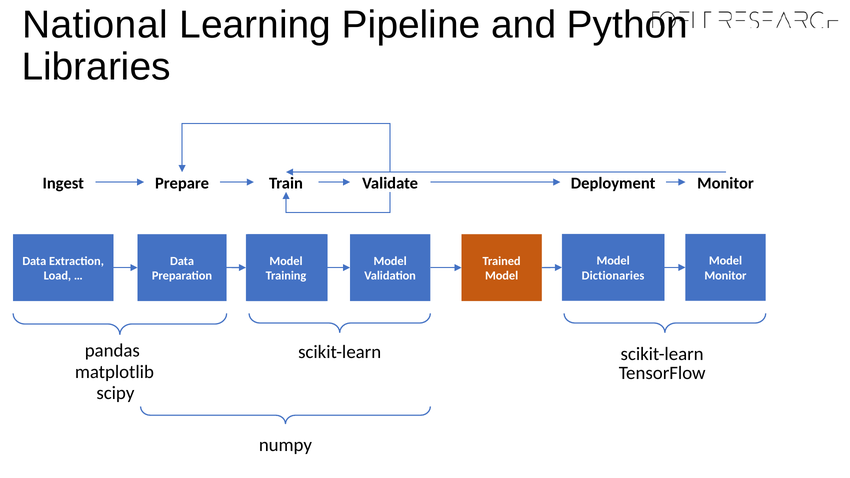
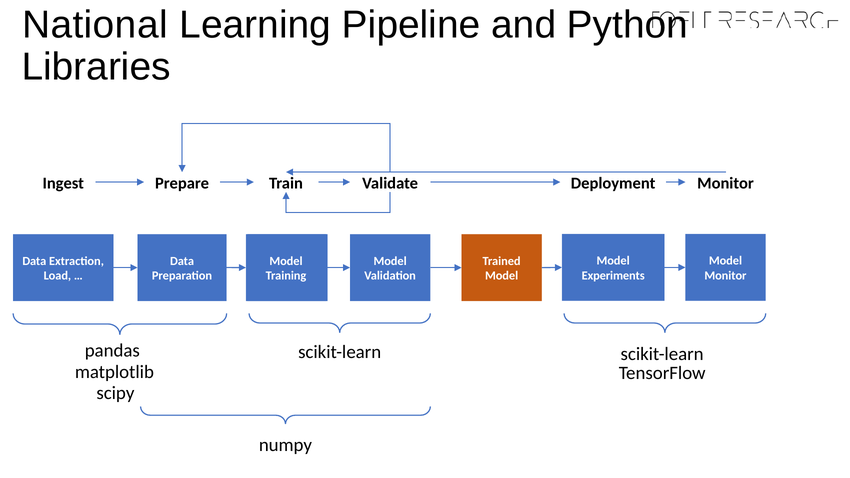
Dictionaries: Dictionaries -> Experiments (613, 276)
